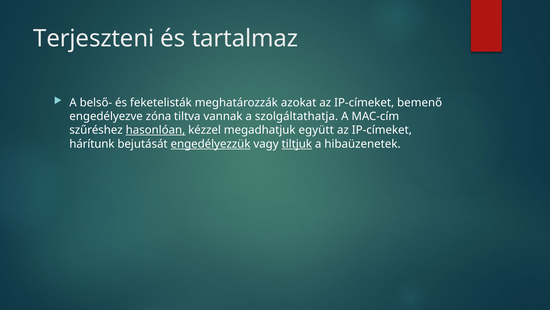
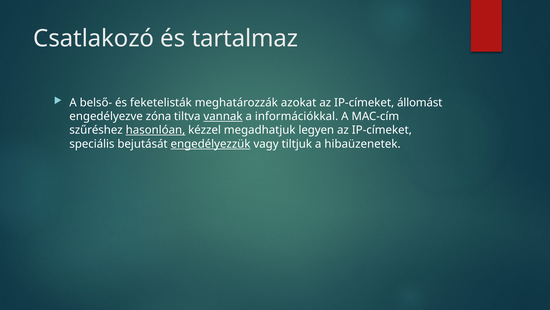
Terjeszteni: Terjeszteni -> Csatlakozó (94, 39)
bemenő: bemenő -> állomást (420, 102)
vannak underline: none -> present (223, 116)
szolgáltathatja: szolgáltathatja -> információkkal (297, 116)
együtt: együtt -> legyen (316, 130)
hárítunk: hárítunk -> speciális (92, 144)
tiltjuk underline: present -> none (297, 144)
